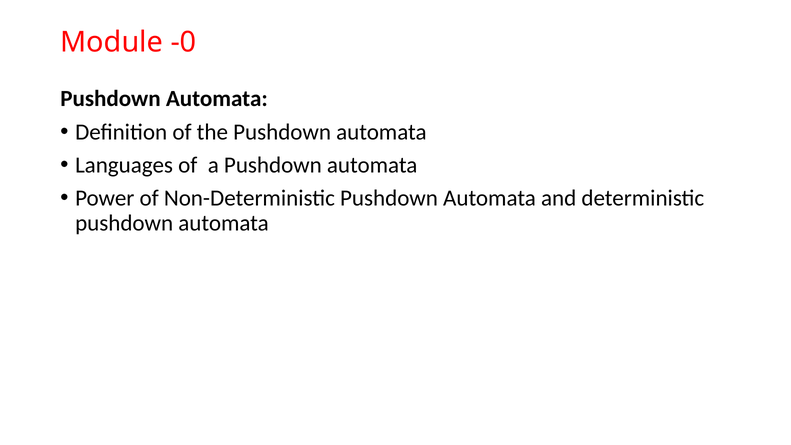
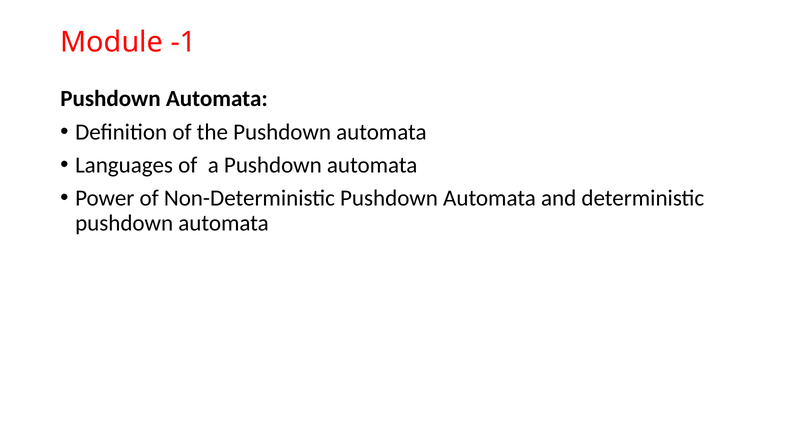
-0: -0 -> -1 (184, 42)
